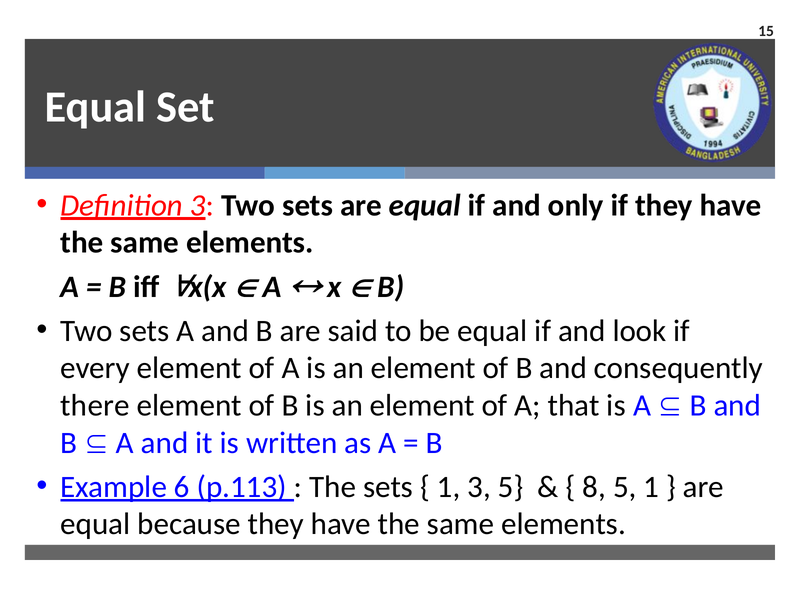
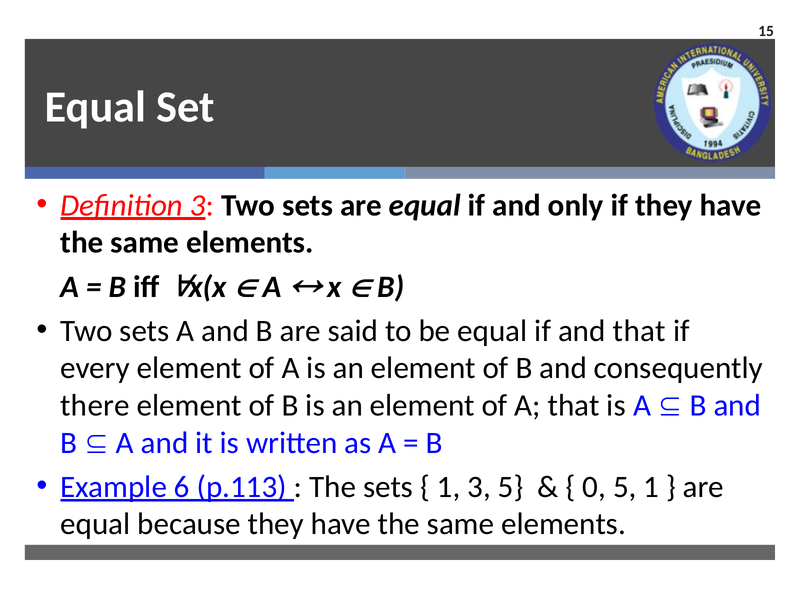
and look: look -> that (639, 331)
8: 8 -> 0 (594, 487)
